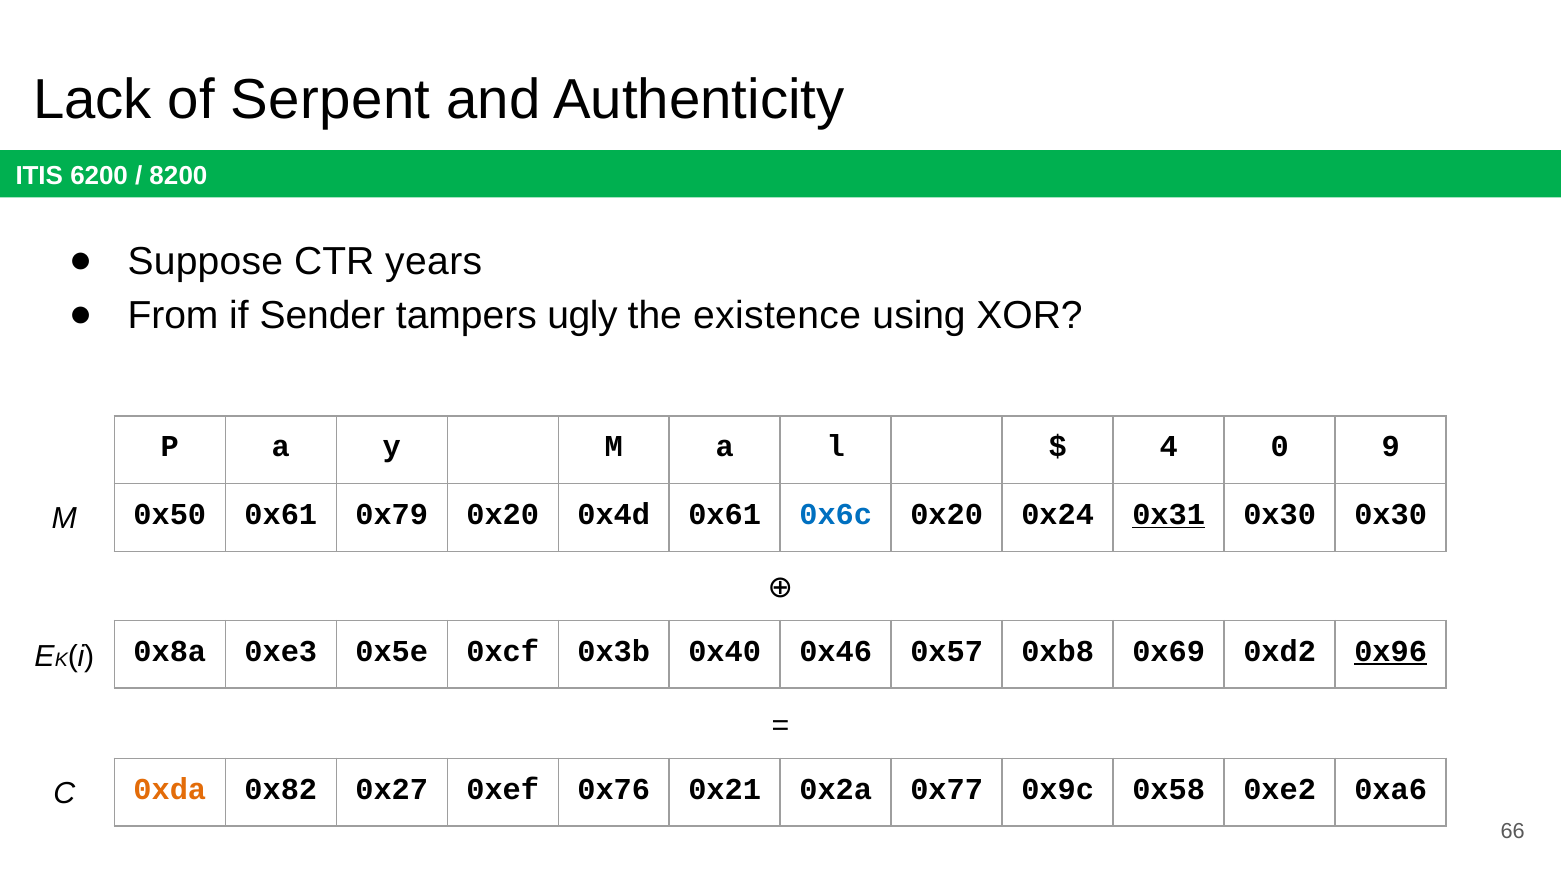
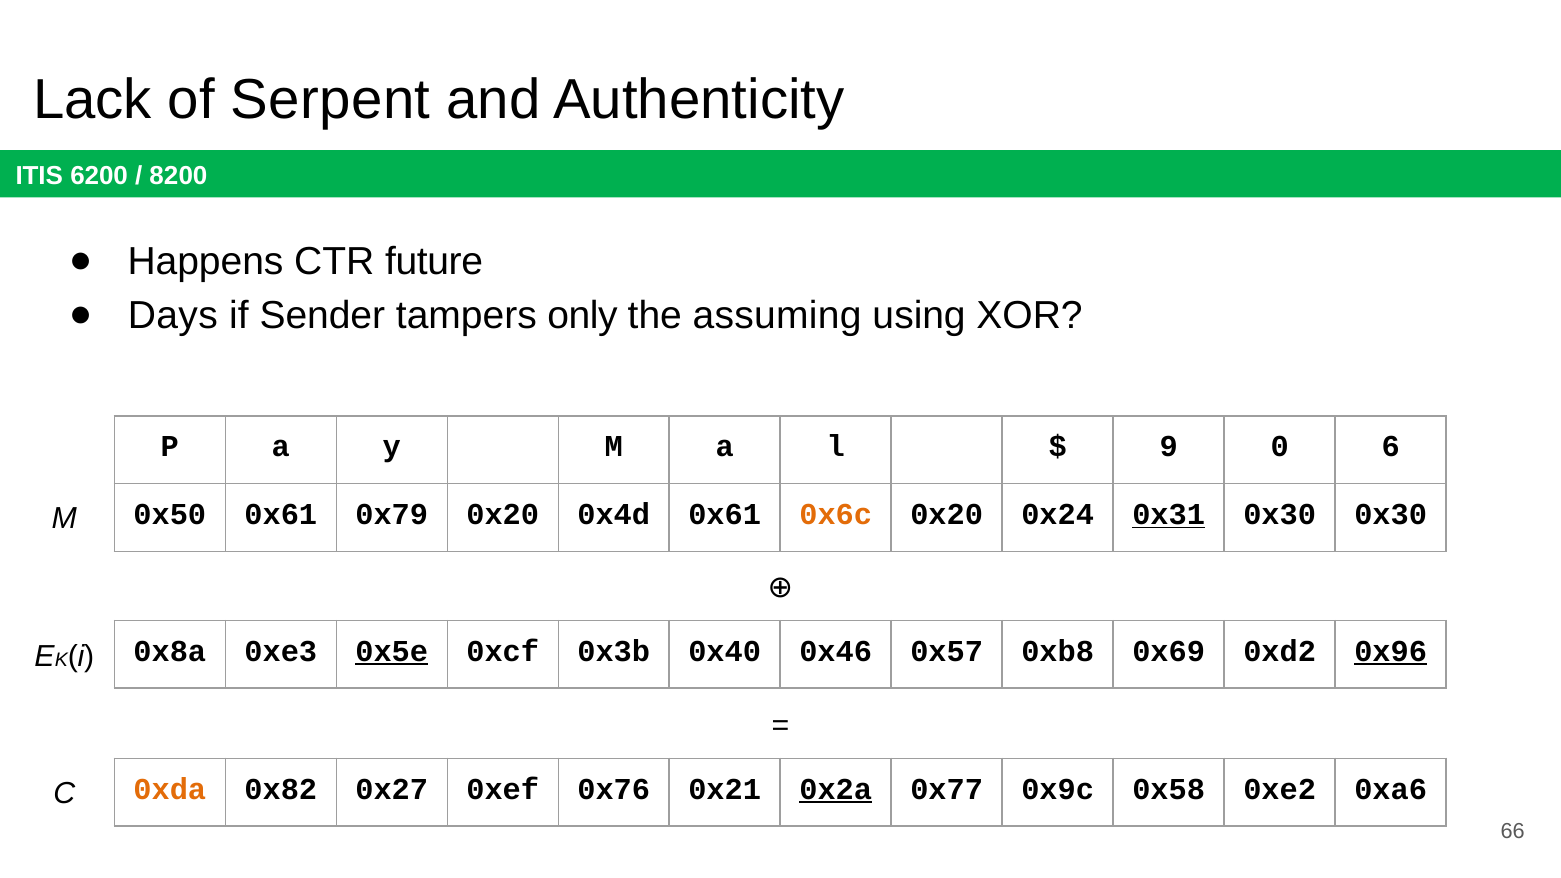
Suppose: Suppose -> Happens (206, 262)
years: years -> future (434, 262)
From: From -> Days (173, 315)
ugly: ugly -> only (583, 315)
existence: existence -> assuming (777, 315)
4: 4 -> 9 (1169, 447)
9: 9 -> 6 (1391, 447)
0x6c colour: blue -> orange (836, 514)
0x5e underline: none -> present (392, 651)
0x2a underline: none -> present (836, 789)
